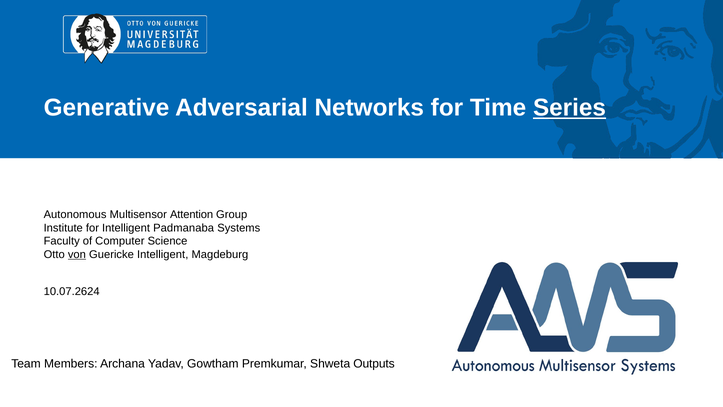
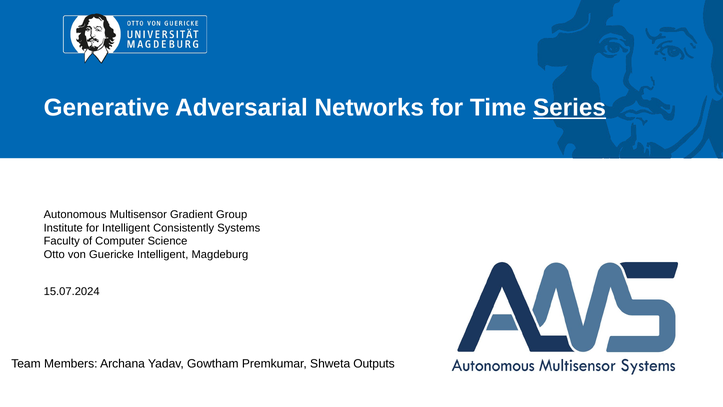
Attention: Attention -> Gradient (191, 214)
Padmanaba: Padmanaba -> Consistently (184, 228)
von underline: present -> none (77, 254)
10.07.2624: 10.07.2624 -> 15.07.2024 (72, 291)
